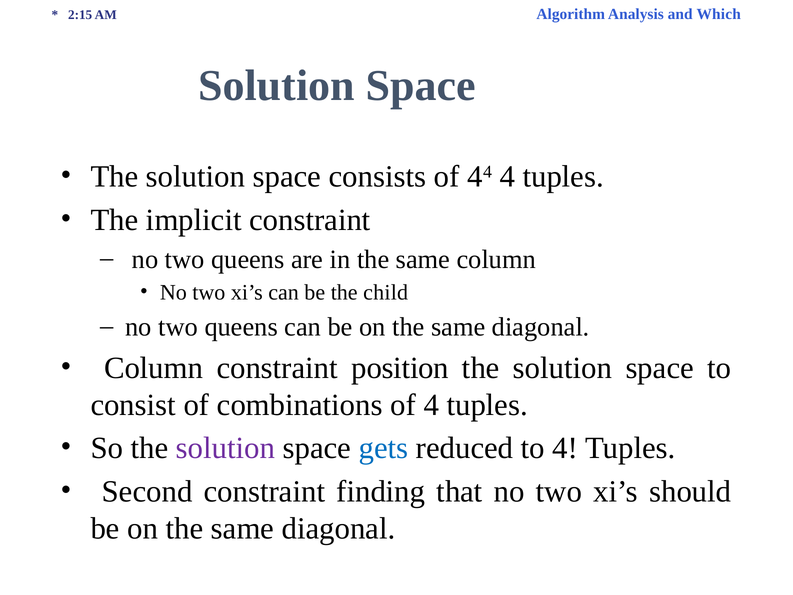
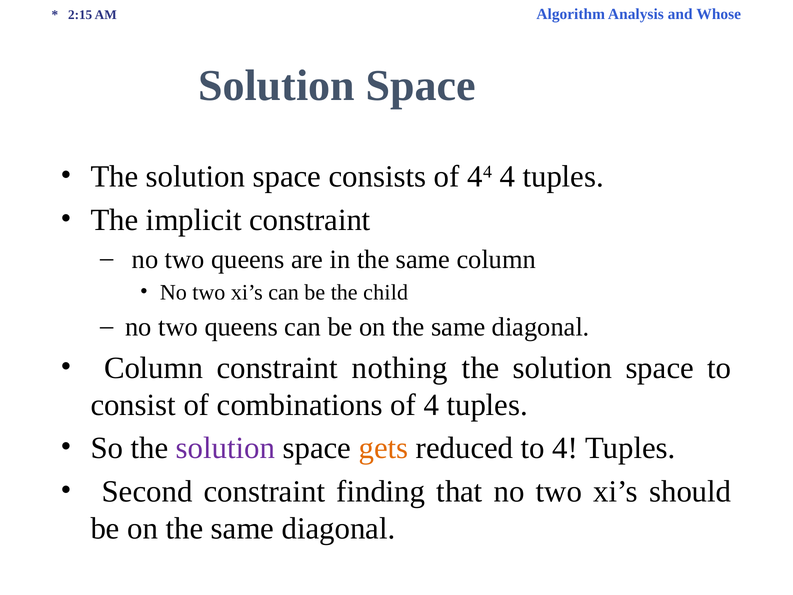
Which: Which -> Whose (719, 14)
position: position -> nothing (400, 368)
gets colour: blue -> orange (383, 448)
